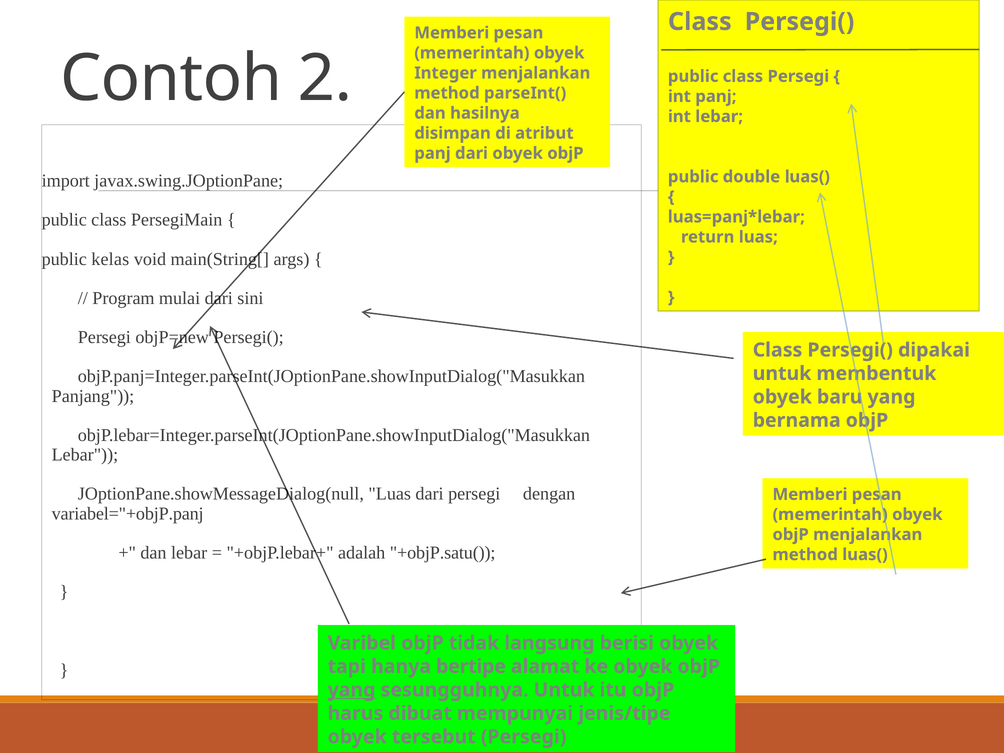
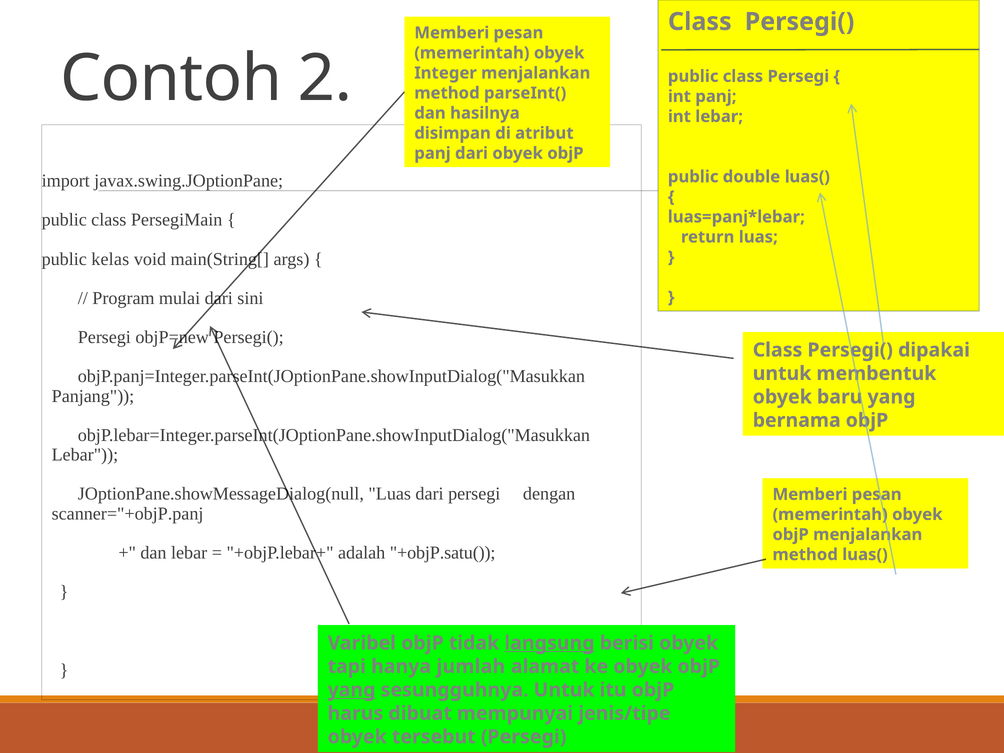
variabel="+objP.panj: variabel="+objP.panj -> scanner="+objP.panj (128, 514)
langsung underline: none -> present (549, 643)
bertipe: bertipe -> jumlah (471, 667)
